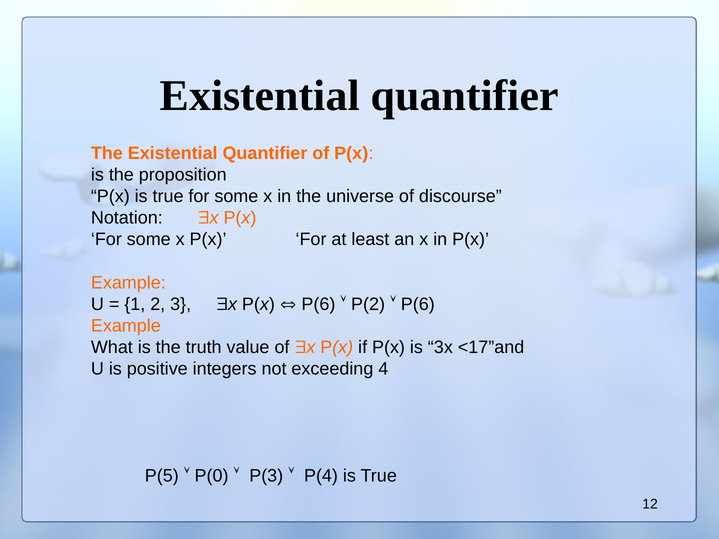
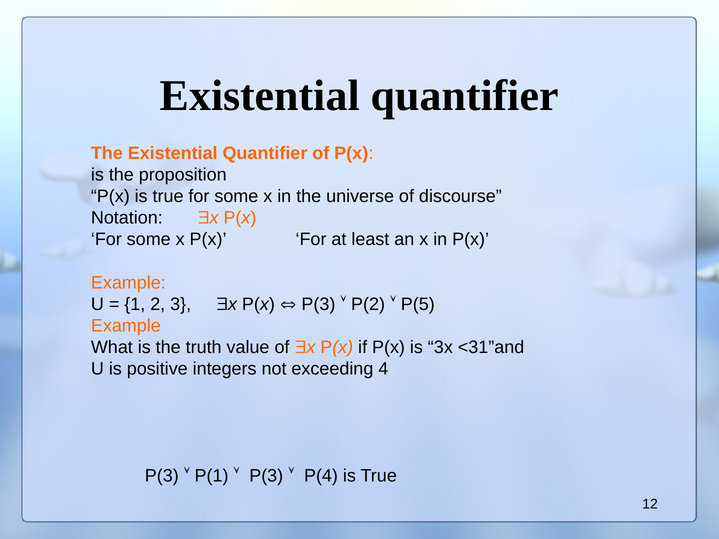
P(6: P(6 -> P(3 (318, 304)
P(6: P(6 -> P(5 (418, 304)
<17”and: <17”and -> <31”and (491, 347)
P(5: P(5 -> P(3 (162, 476)
P(0: P(0 -> P(1 (212, 476)
